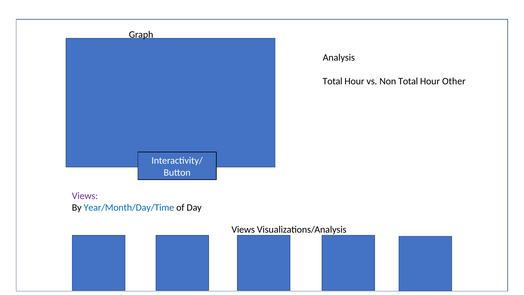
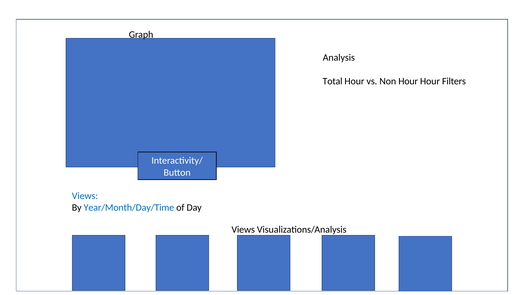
Non Total: Total -> Hour (408, 81)
Other: Other -> Filters (454, 81)
Views colour: purple -> blue (85, 196)
